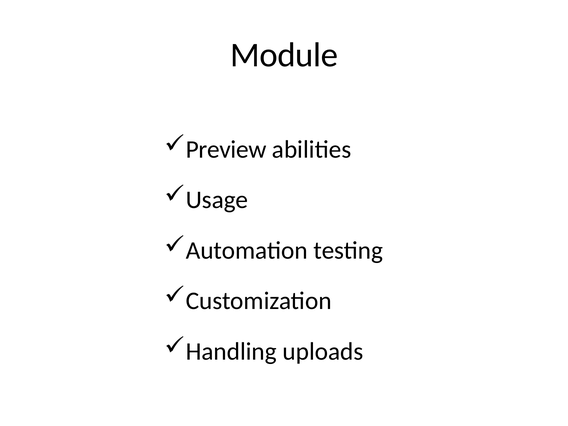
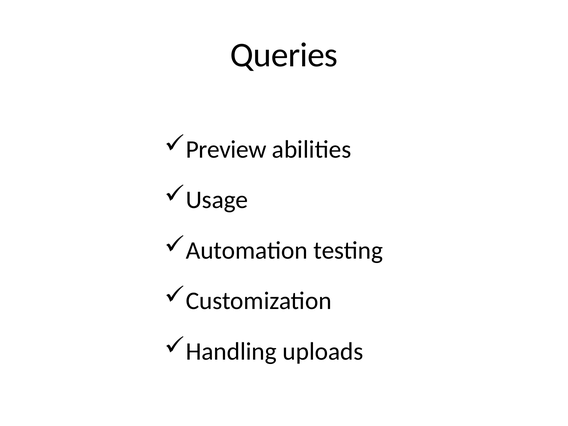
Module: Module -> Queries (284, 55)
